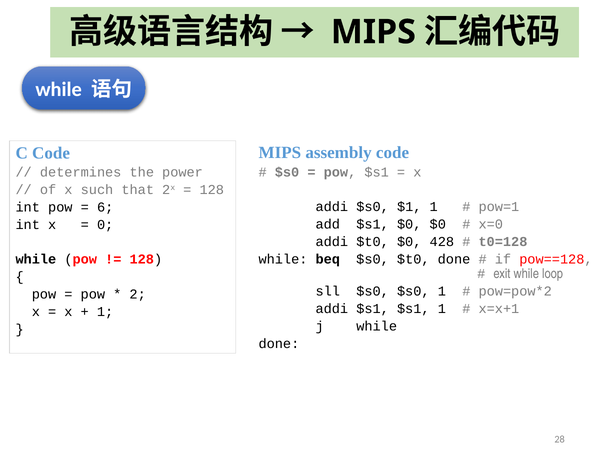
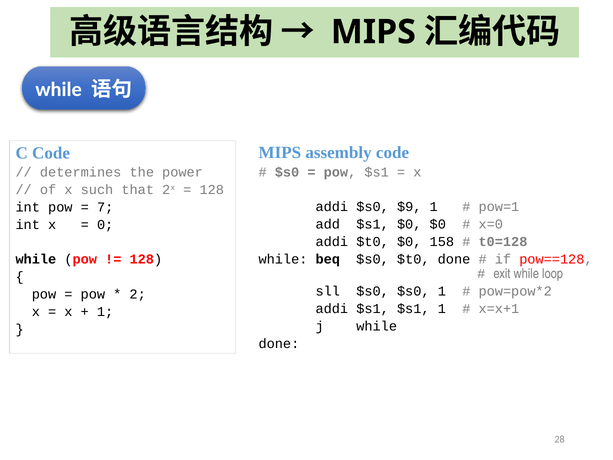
$1: $1 -> $9 (409, 207)
6: 6 -> 7 (105, 207)
428: 428 -> 158 (442, 242)
